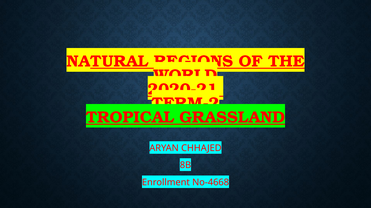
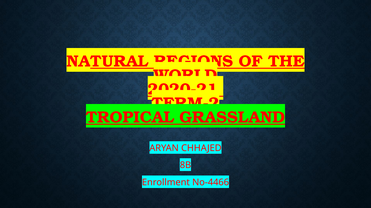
No-4668: No-4668 -> No-4466 (211, 183)
